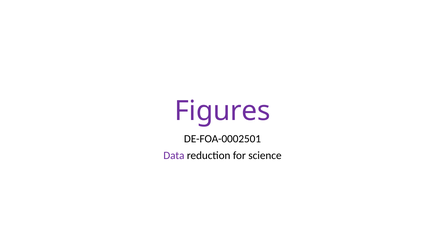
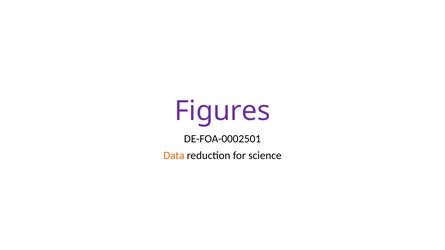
Data colour: purple -> orange (174, 156)
